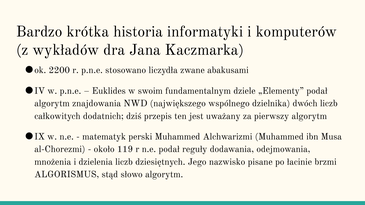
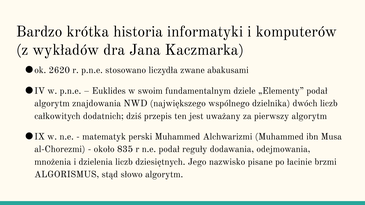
2200: 2200 -> 2620 (59, 70)
119: 119 -> 835 (125, 149)
